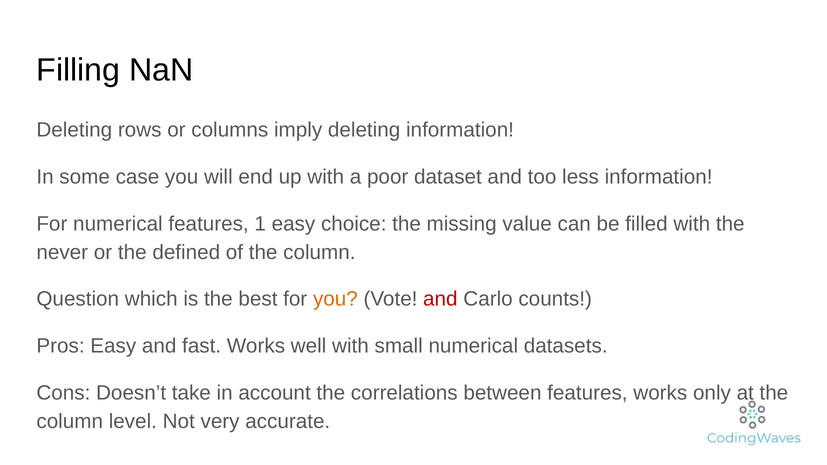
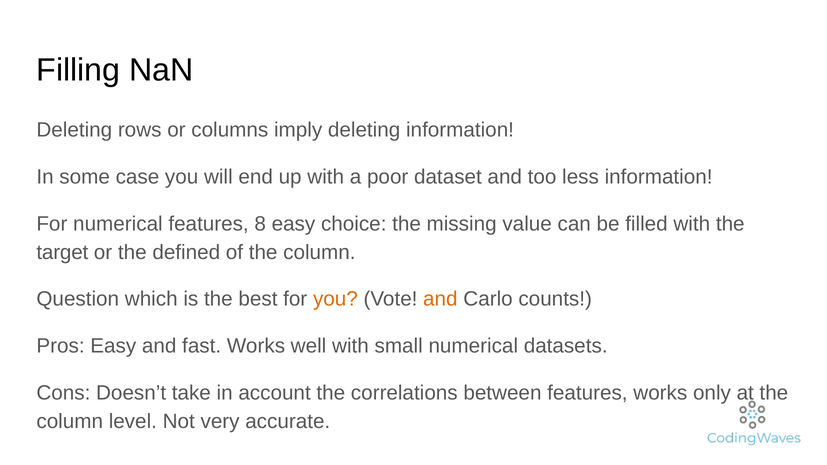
1: 1 -> 8 (260, 224)
never: never -> target (62, 252)
and colour: red -> orange (440, 299)
